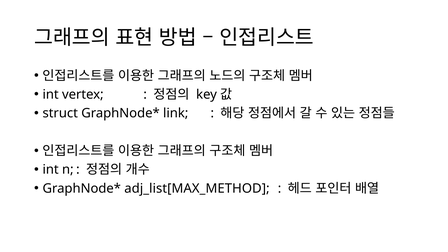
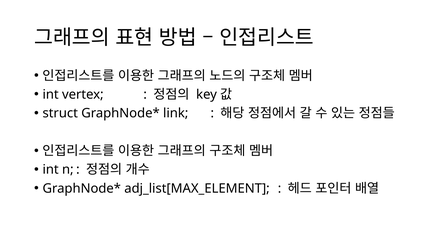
adj_list[MAX_METHOD: adj_list[MAX_METHOD -> adj_list[MAX_ELEMENT (197, 188)
